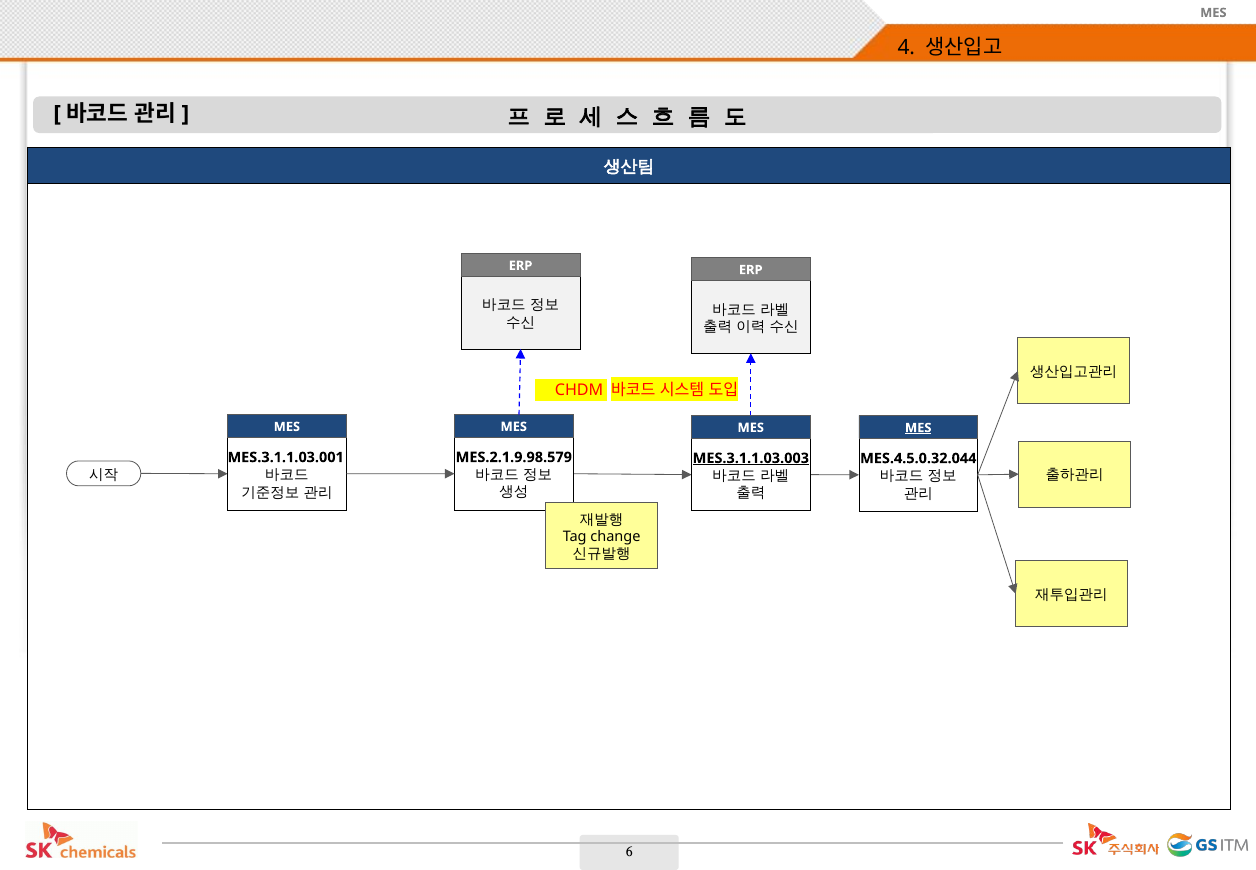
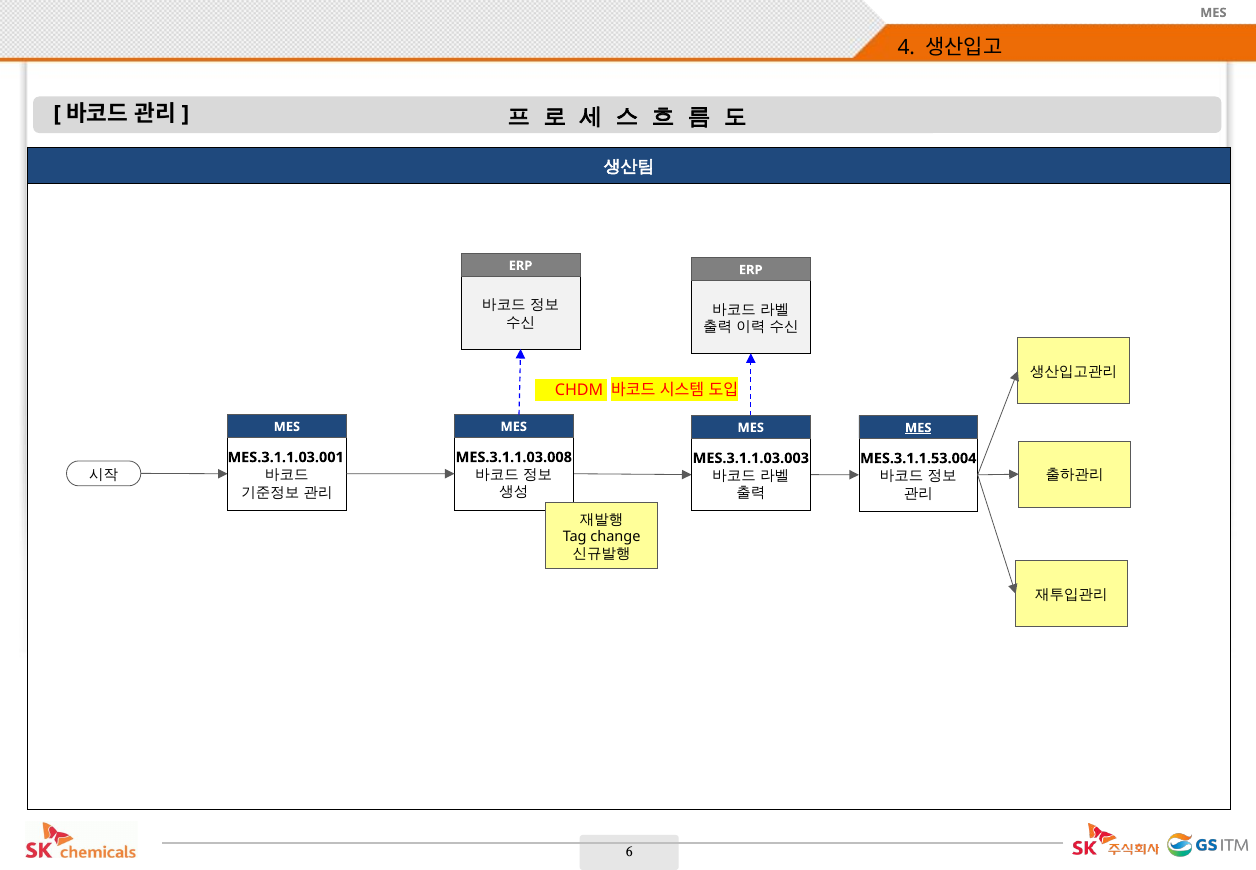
MES.2.1.9.98.579: MES.2.1.9.98.579 -> MES.3.1.1.03.008 (514, 457)
MES.3.1.1.03.003 underline: present -> none (751, 458)
MES.4.5.0.32.044: MES.4.5.0.32.044 -> MES.3.1.1.53.004 (918, 458)
